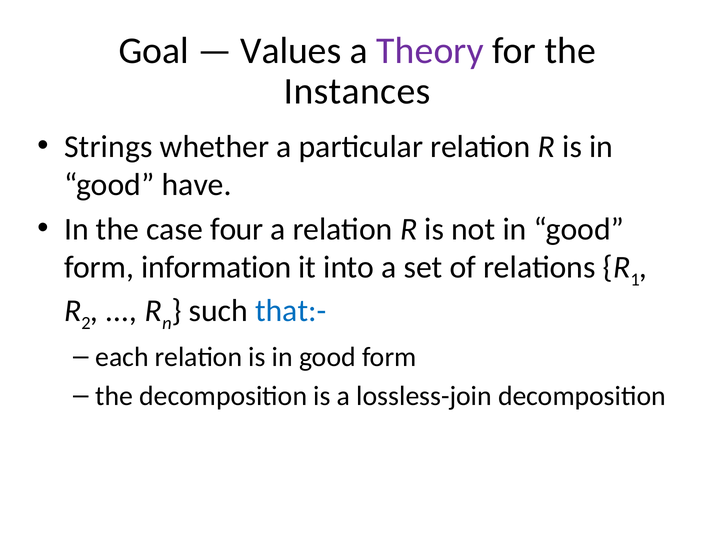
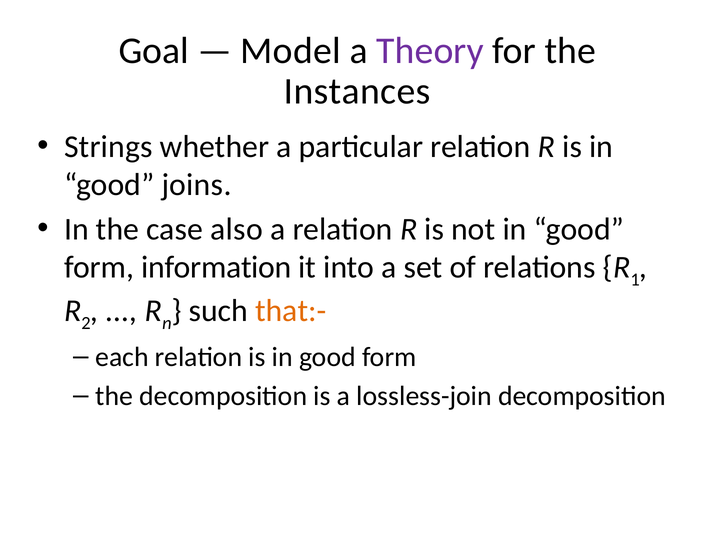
Values: Values -> Model (291, 51)
have: have -> joins (197, 185)
four: four -> also (236, 229)
that:- colour: blue -> orange (291, 311)
